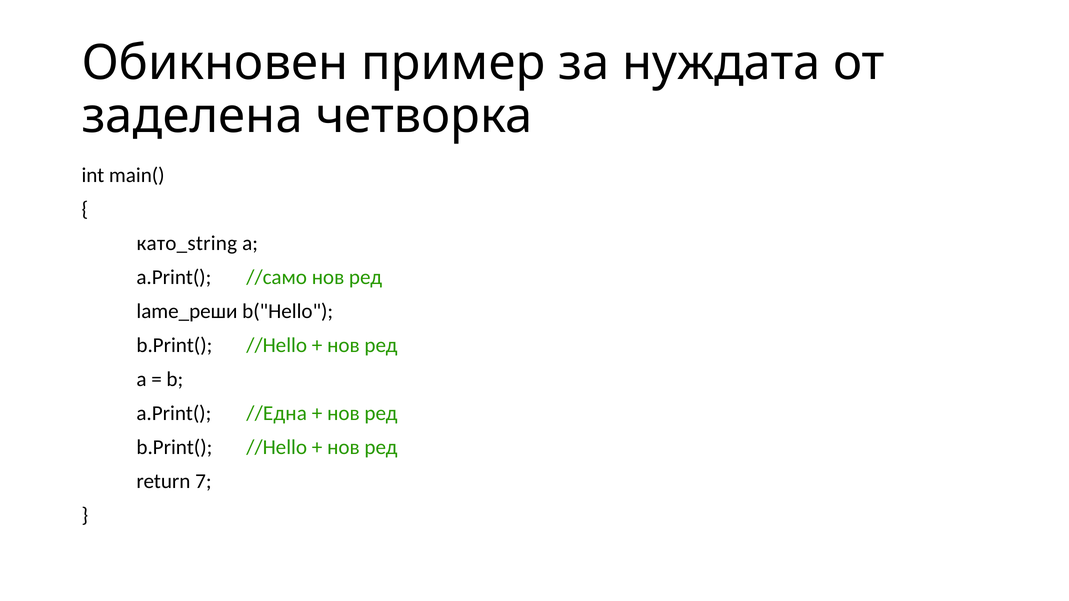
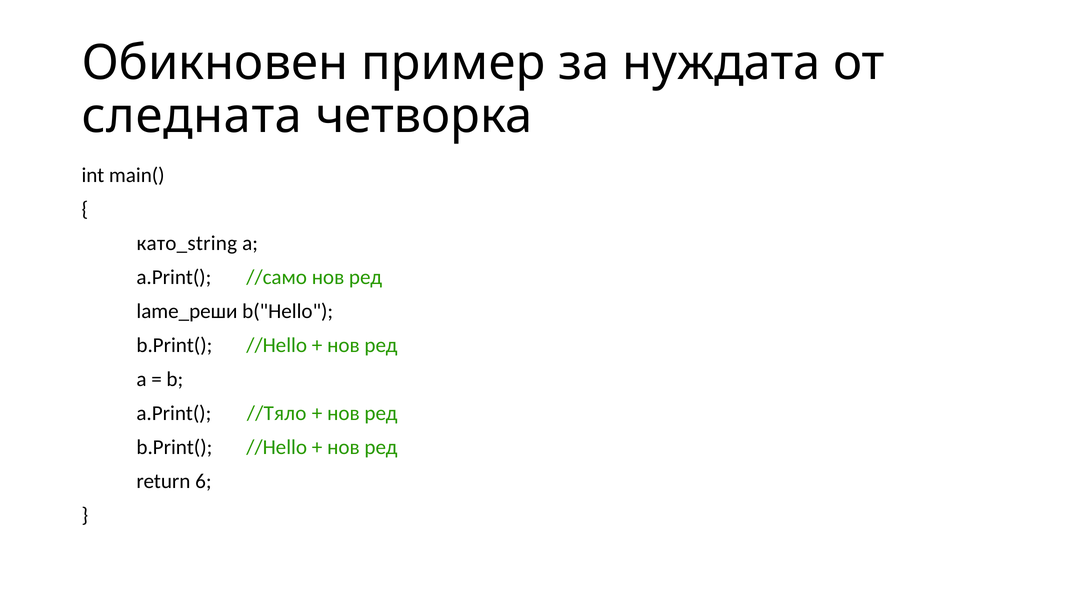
заделена: заделена -> следната (192, 116)
//Една: //Една -> //Тяло (277, 413)
7: 7 -> 6 (203, 481)
